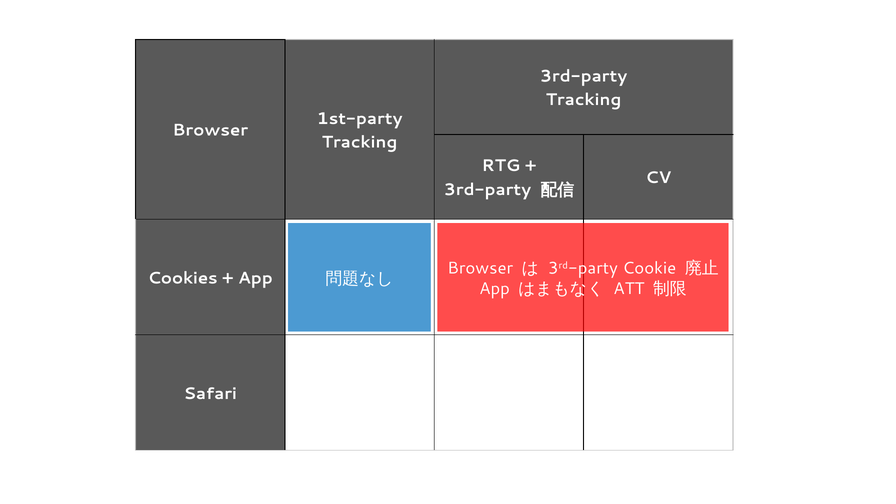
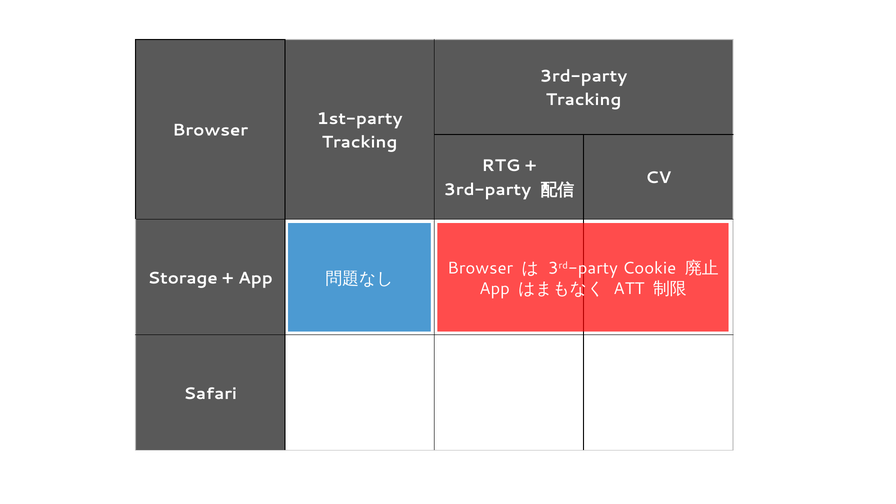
Cookies: Cookies -> Storage (183, 278)
